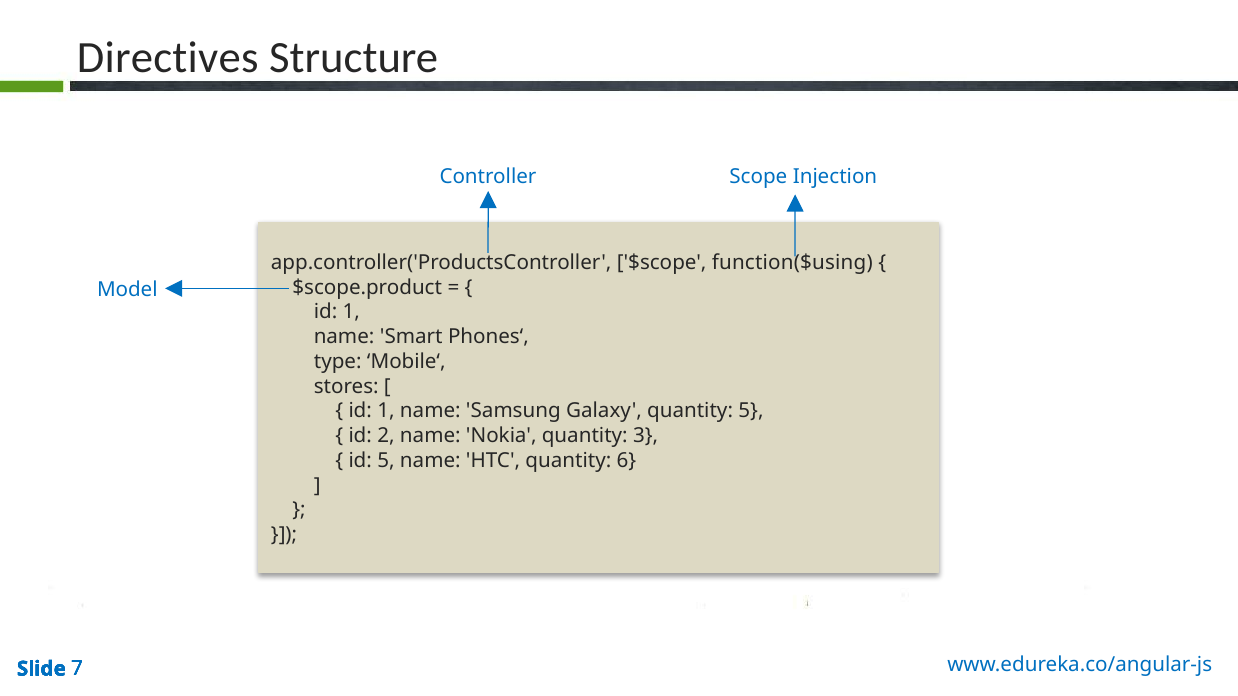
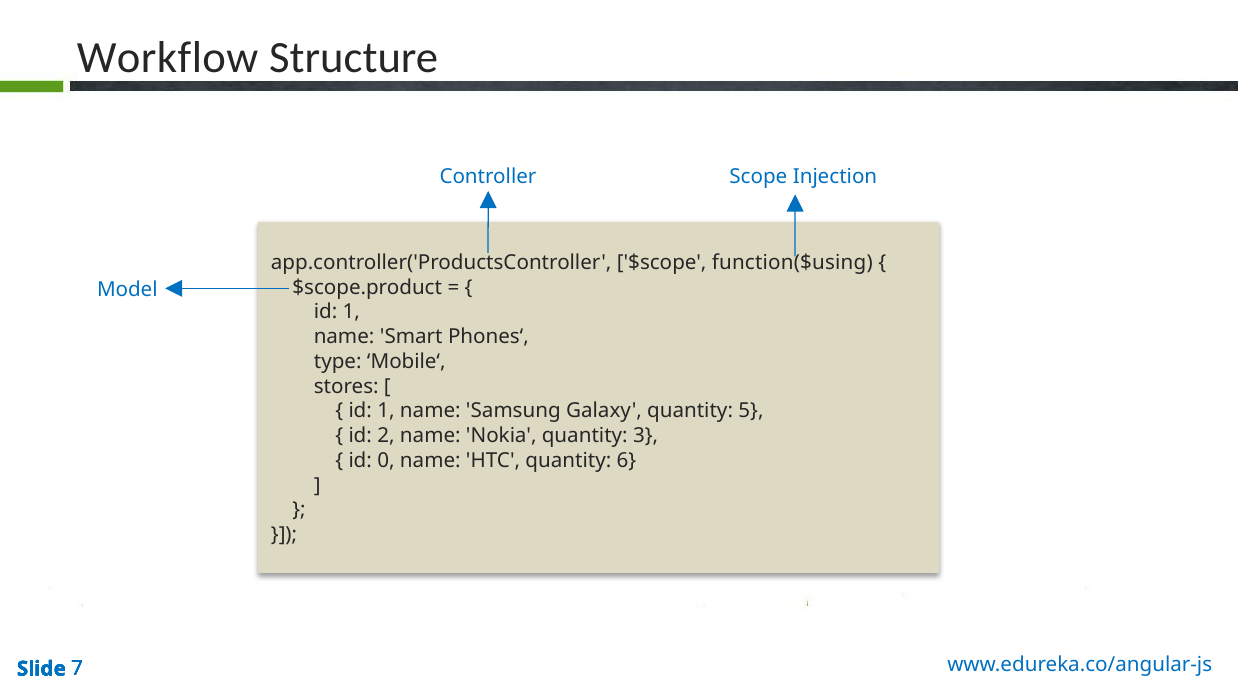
Directives: Directives -> Workflow (168, 58)
id 5: 5 -> 0 (386, 461)
